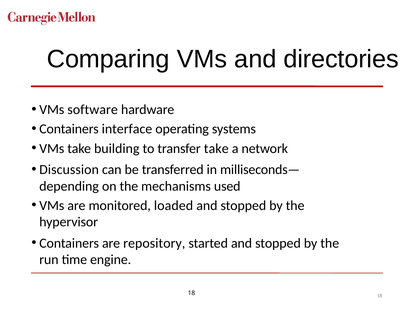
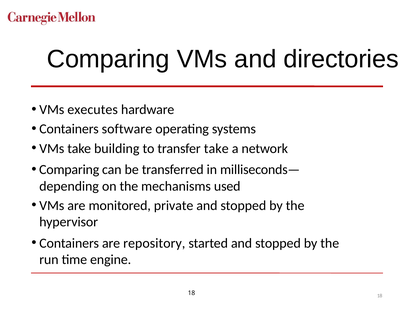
software: software -> executes (93, 109)
interface: interface -> software (127, 129)
Discussion: Discussion -> Comparing (69, 169)
loaded: loaded -> private (174, 205)
